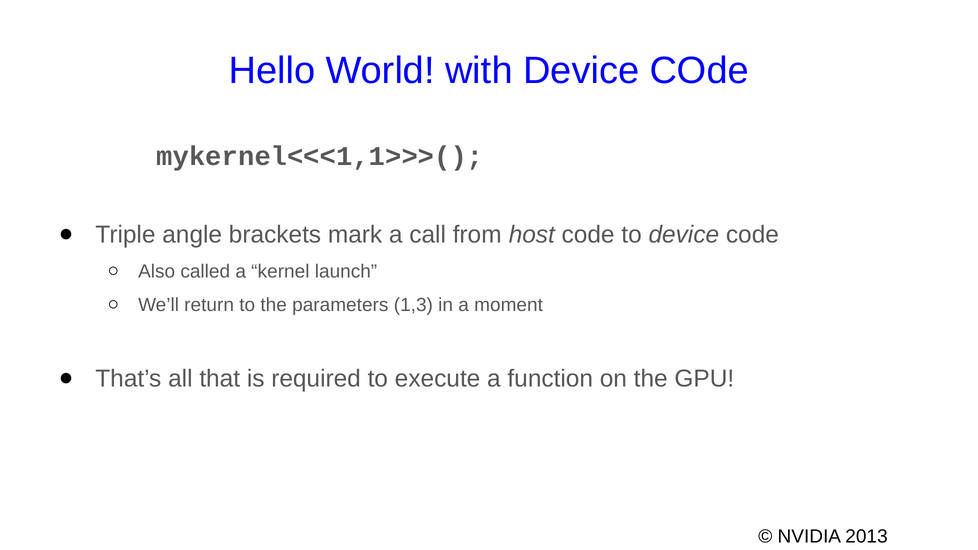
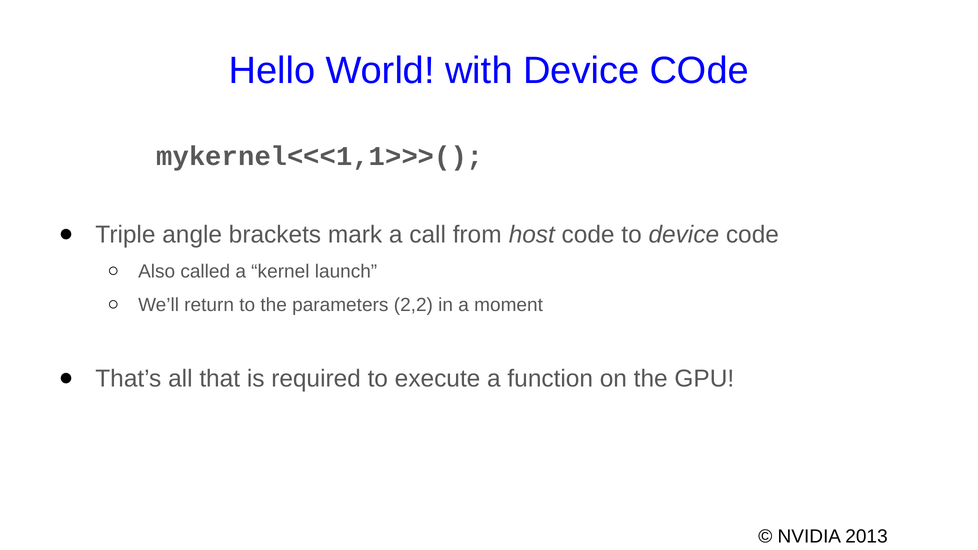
1,3: 1,3 -> 2,2 (413, 305)
